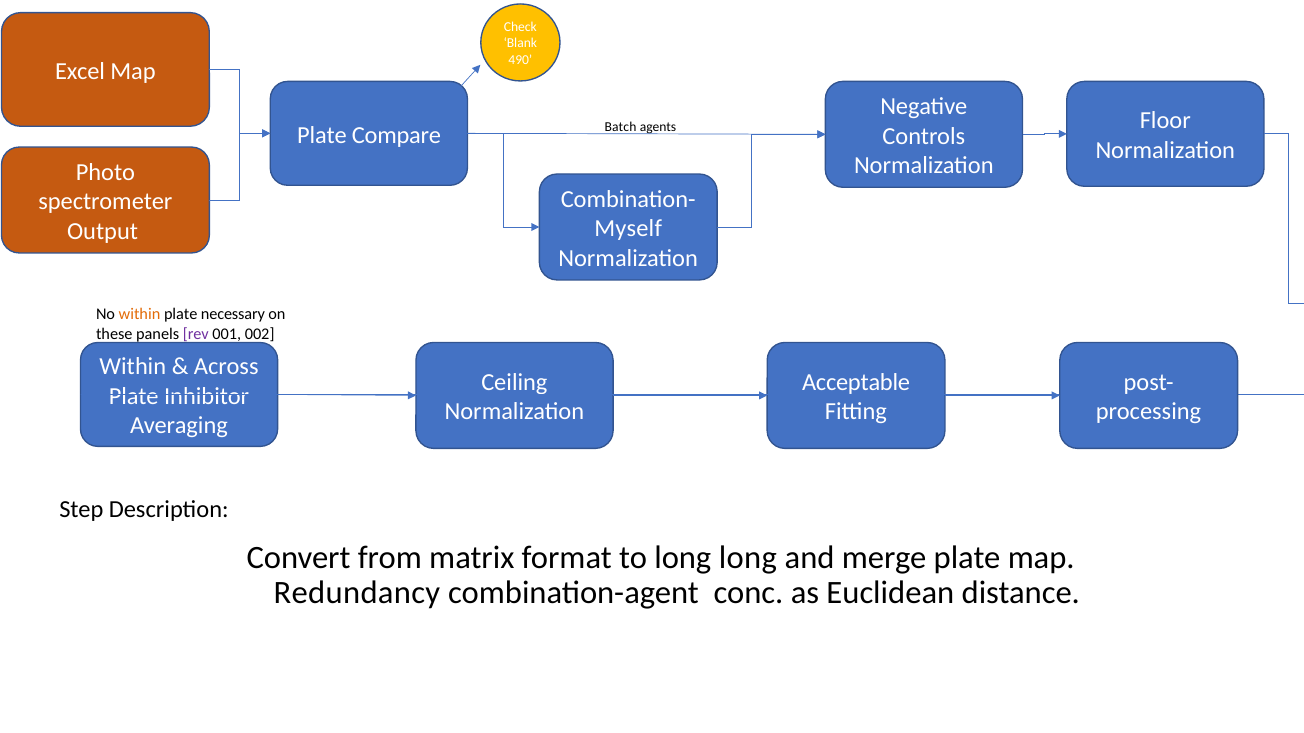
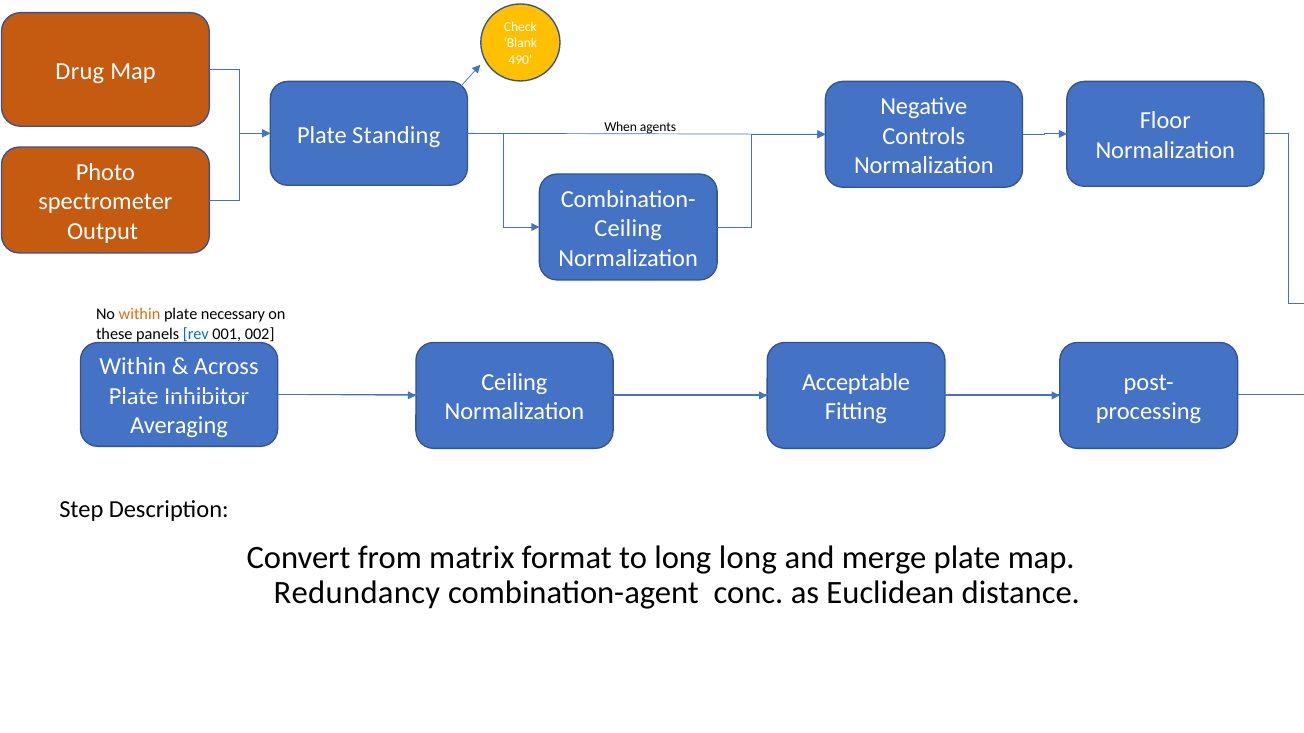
Excel: Excel -> Drug (80, 71)
Batch: Batch -> When (621, 127)
Compare: Compare -> Standing (396, 135)
Myself: Myself -> Ceiling (628, 229)
rev colour: purple -> blue (196, 334)
